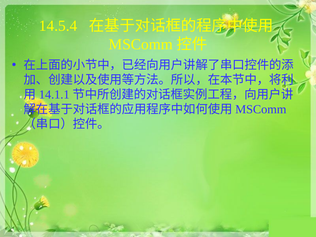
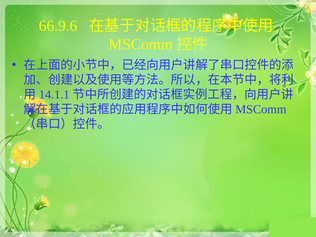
14.5.4: 14.5.4 -> 66.9.6 (58, 26)
